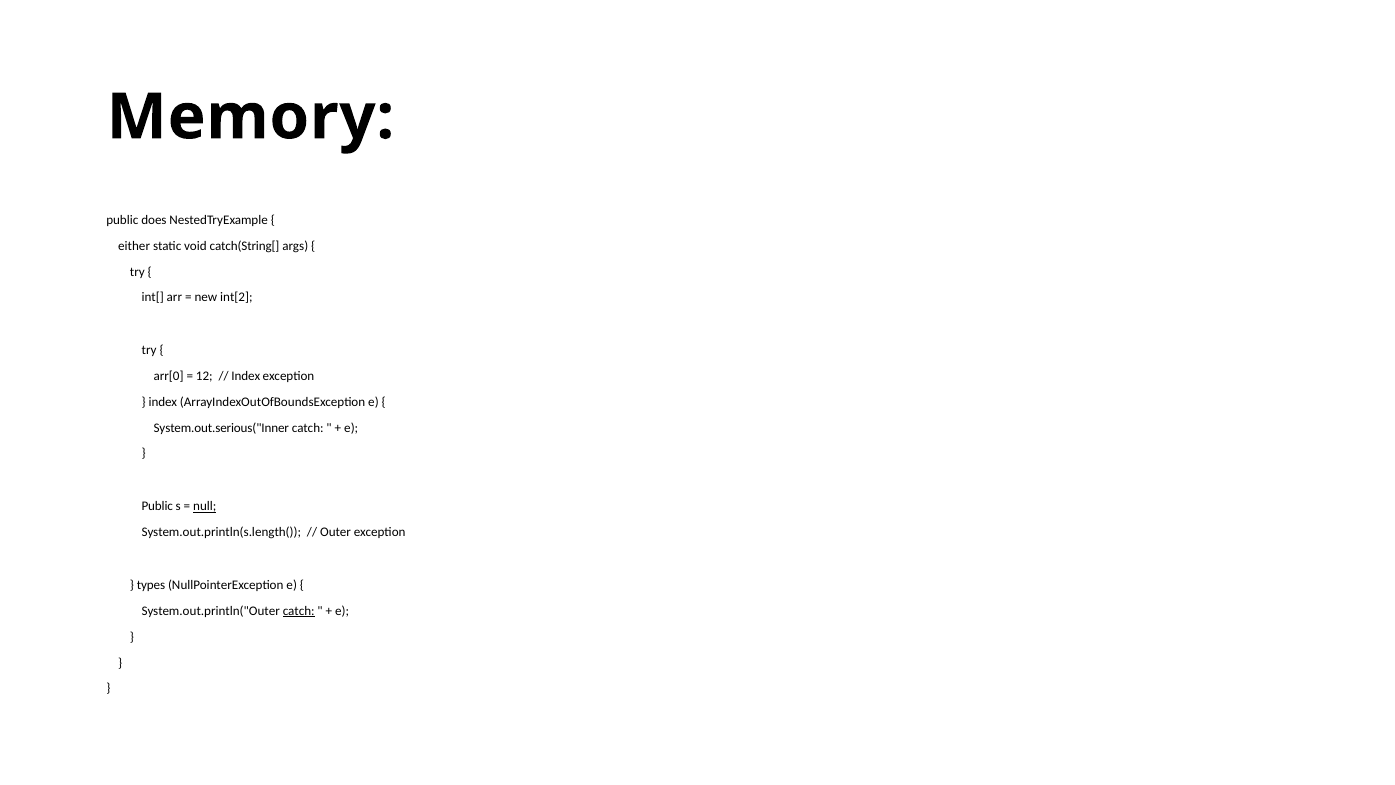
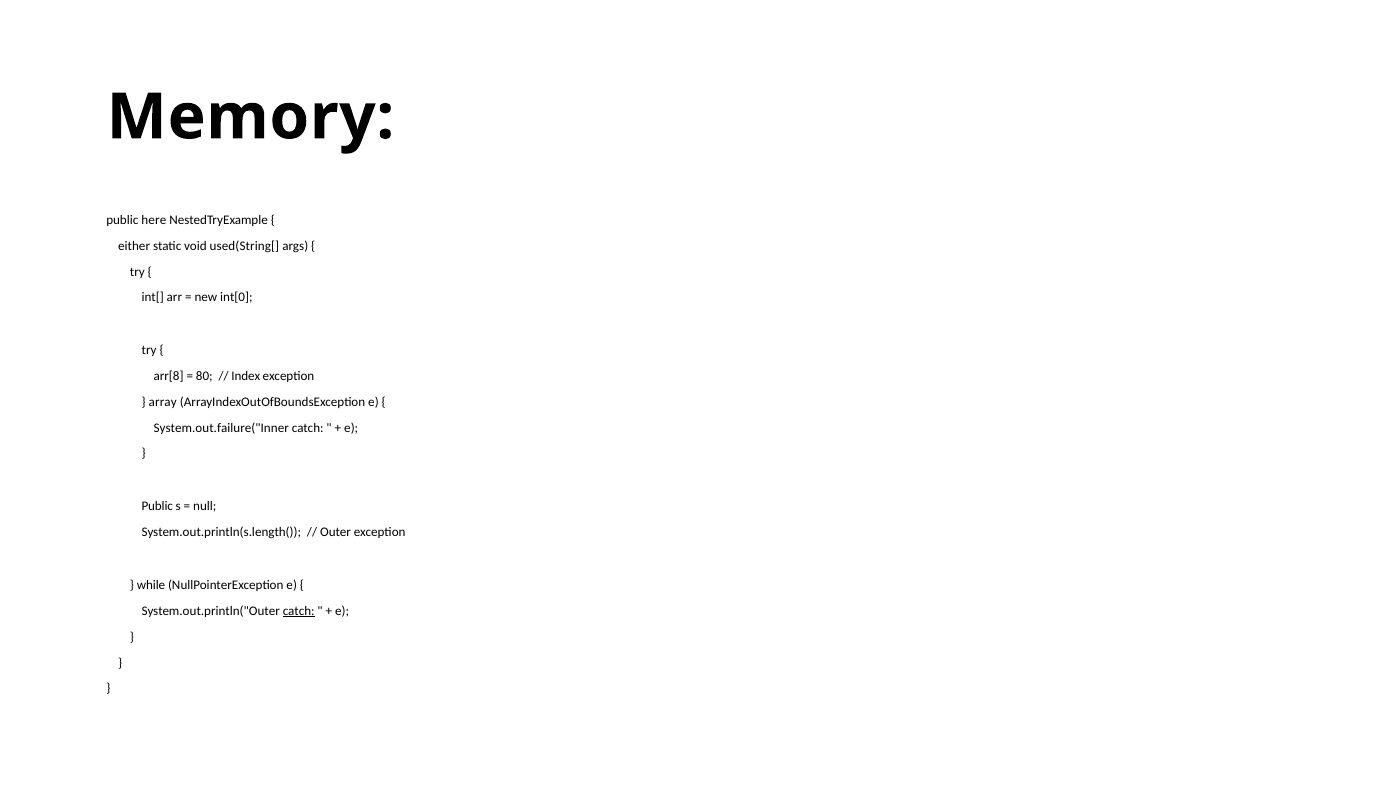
does: does -> here (154, 220)
catch(String[: catch(String[ -> used(String[ (244, 246)
int[2: int[2 -> int[0 (236, 297)
arr[0: arr[0 -> arr[8 (169, 376)
12: 12 -> 80 (204, 376)
index: index -> array (163, 402)
System.out.serious("Inner: System.out.serious("Inner -> System.out.failure("Inner (221, 428)
null underline: present -> none (205, 506)
types: types -> while (151, 585)
